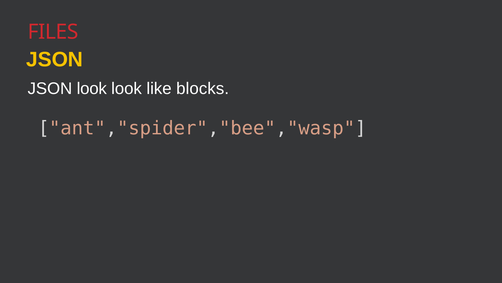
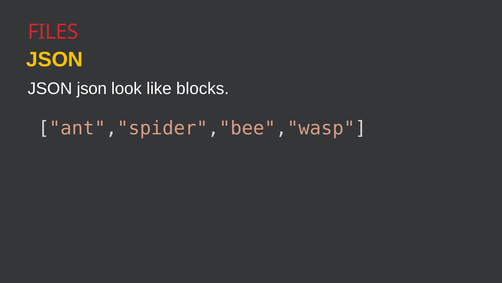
JSON look: look -> json (92, 88)
